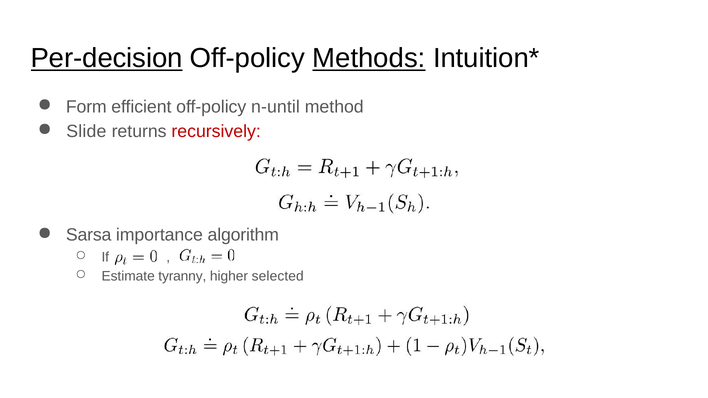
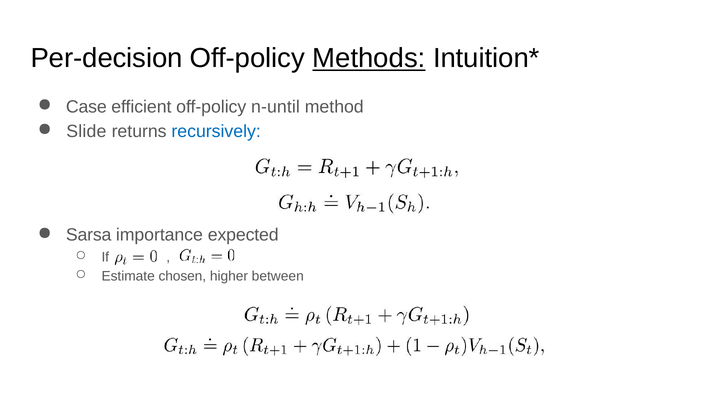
Per-decision underline: present -> none (107, 58)
Form: Form -> Case (86, 107)
recursively colour: red -> blue (216, 131)
algorithm: algorithm -> expected (243, 235)
tyranny: tyranny -> chosen (182, 276)
selected: selected -> between (278, 276)
